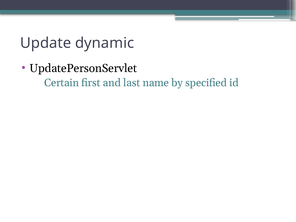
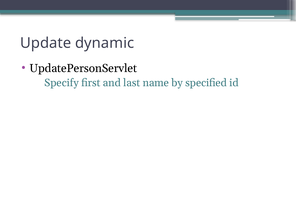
Certain: Certain -> Specify (62, 83)
